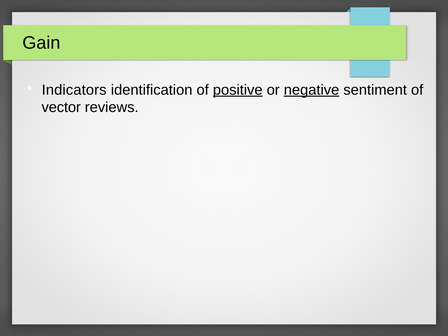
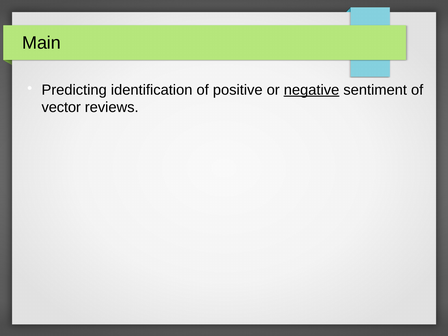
Gain: Gain -> Main (41, 43)
Indicators: Indicators -> Predicting (74, 90)
positive underline: present -> none (238, 90)
